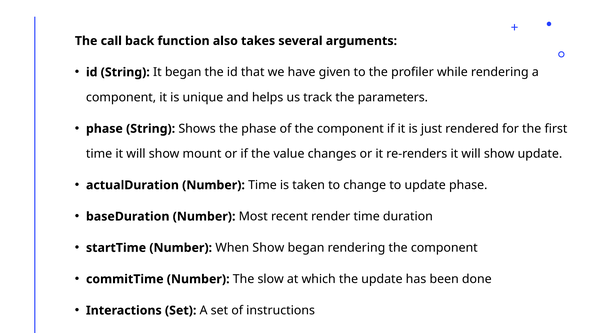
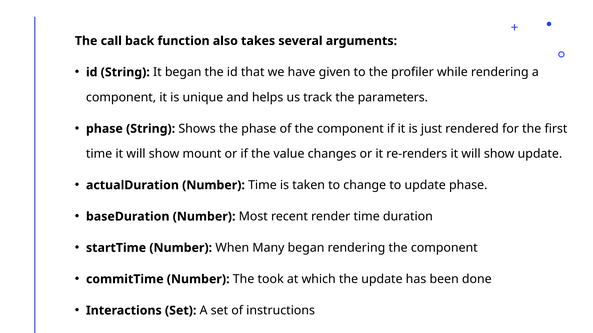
When Show: Show -> Many (268, 248)
slow: slow -> took (271, 280)
